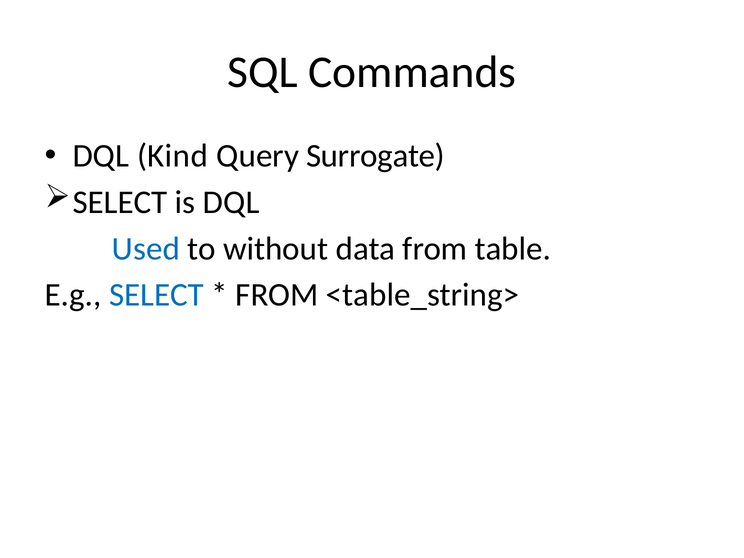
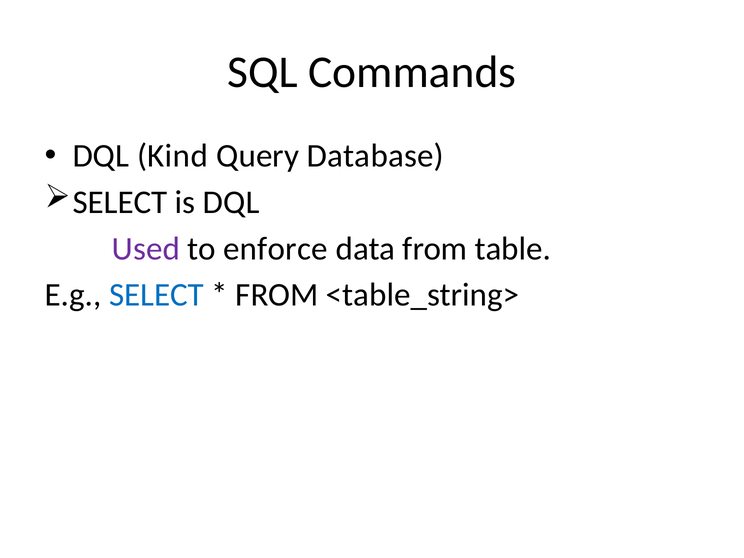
Surrogate: Surrogate -> Database (375, 156)
Used colour: blue -> purple (146, 249)
without: without -> enforce (275, 249)
